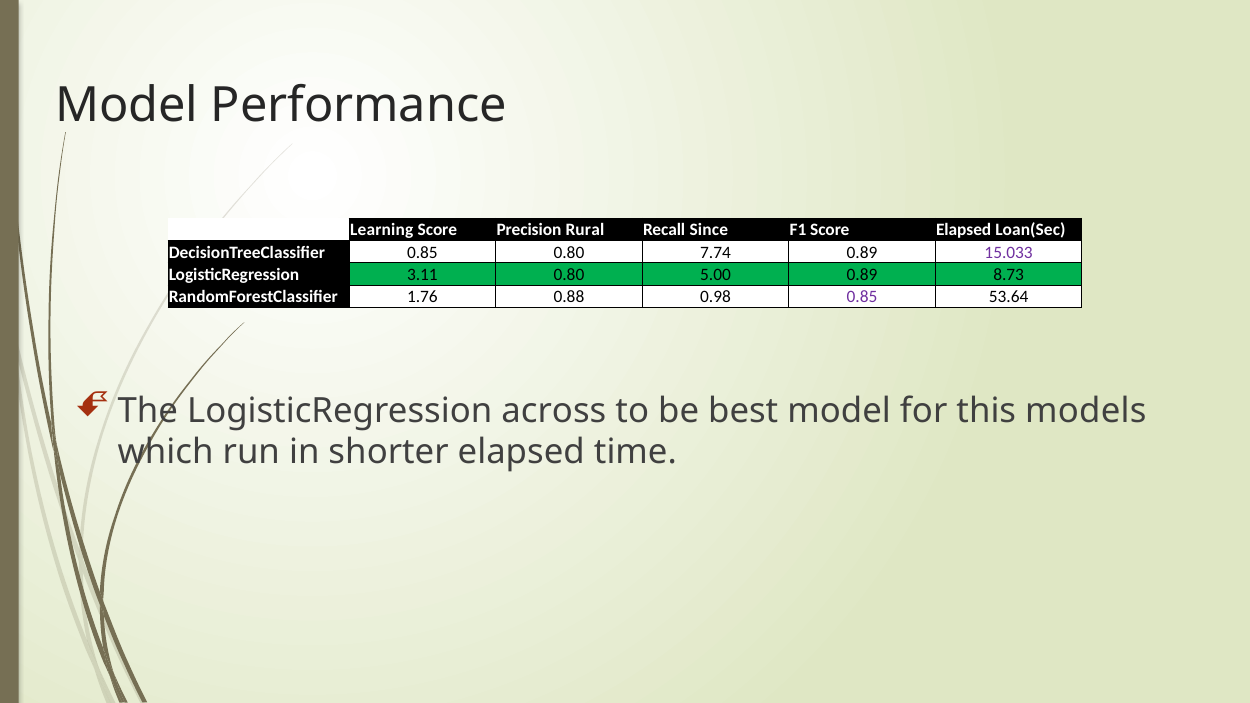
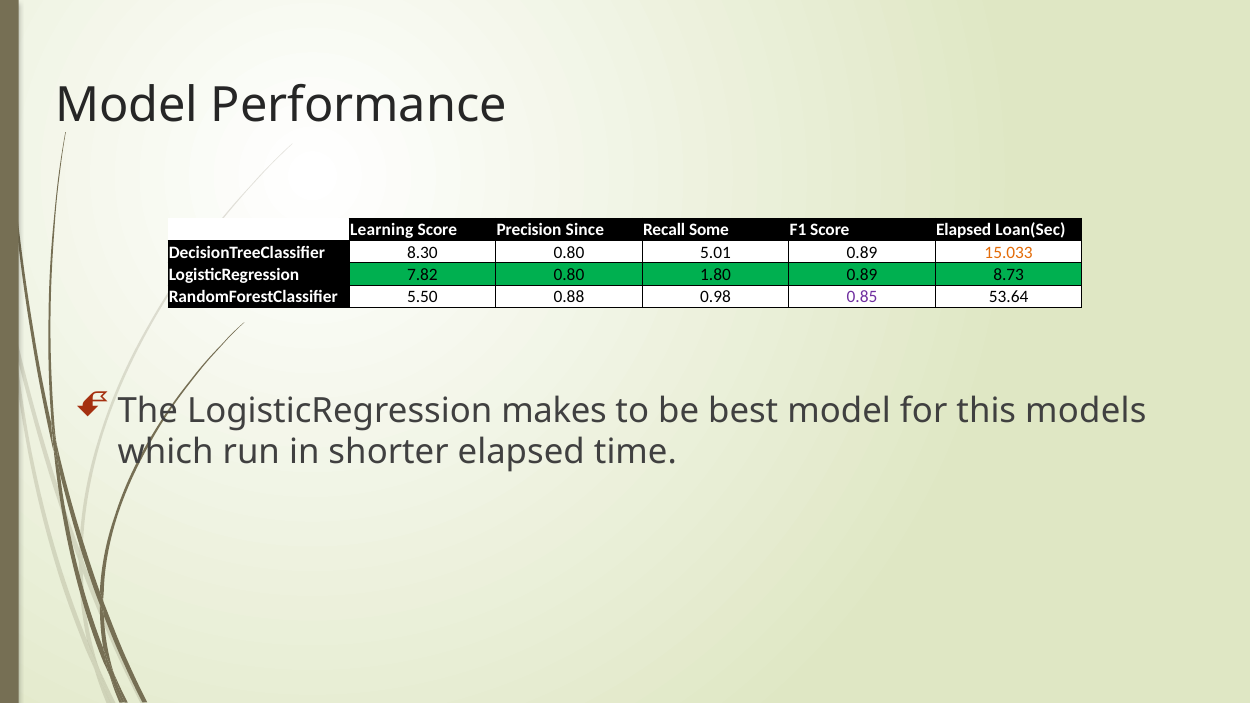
Rural: Rural -> Since (585, 230)
Since: Since -> Some (709, 230)
DecisionTreeClassifier 0.85: 0.85 -> 8.30 (422, 252)
7.74: 7.74 -> 5.01 (716, 252)
15.033 colour: purple -> orange (1009, 252)
3.11: 3.11 -> 7.82 (422, 275)
5.00: 5.00 -> 1.80 (716, 275)
1.76: 1.76 -> 5.50 (422, 297)
across: across -> makes (554, 411)
